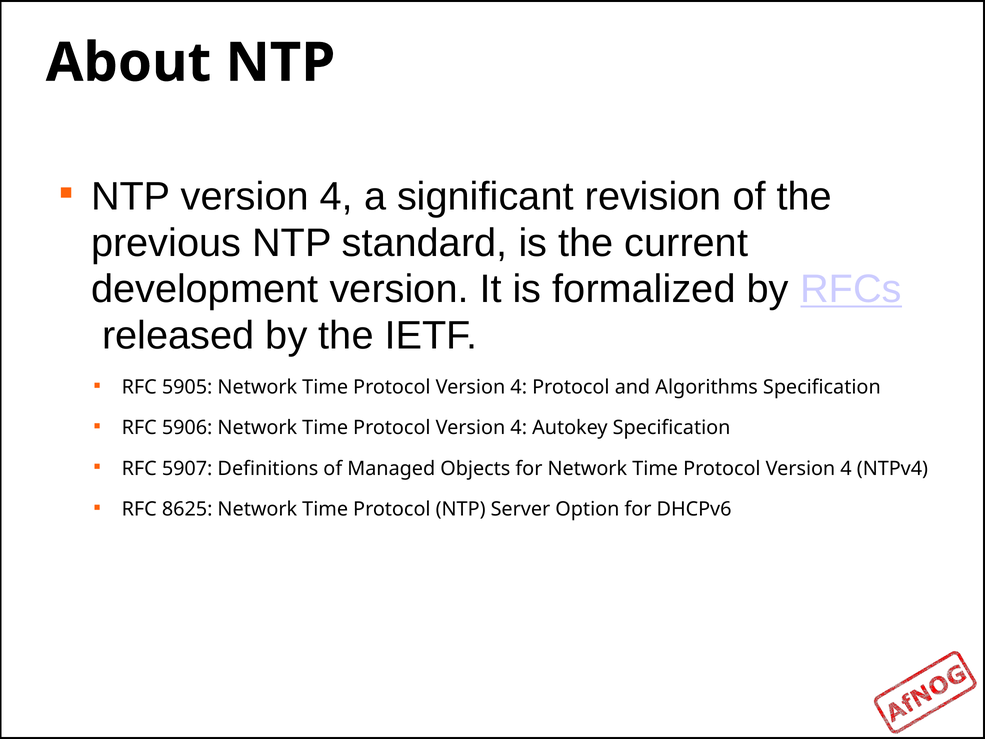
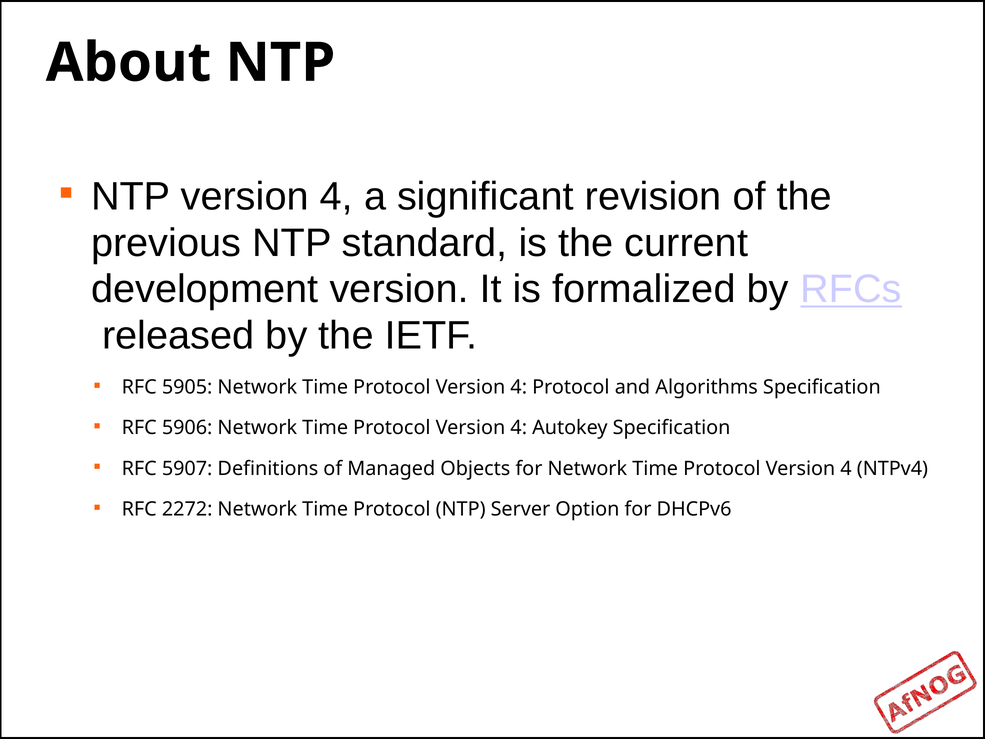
8625: 8625 -> 2272 (187, 509)
